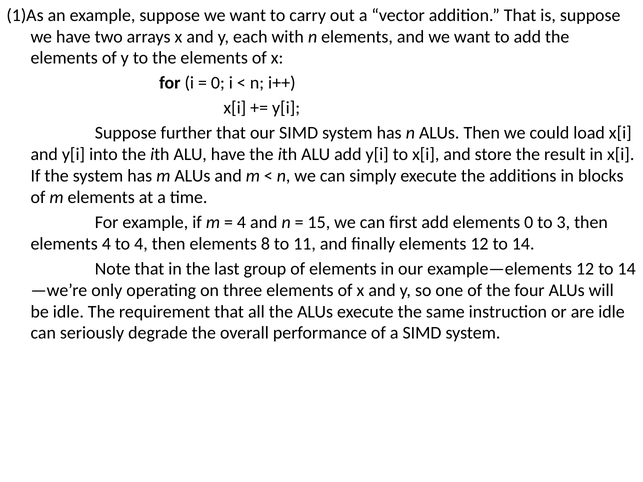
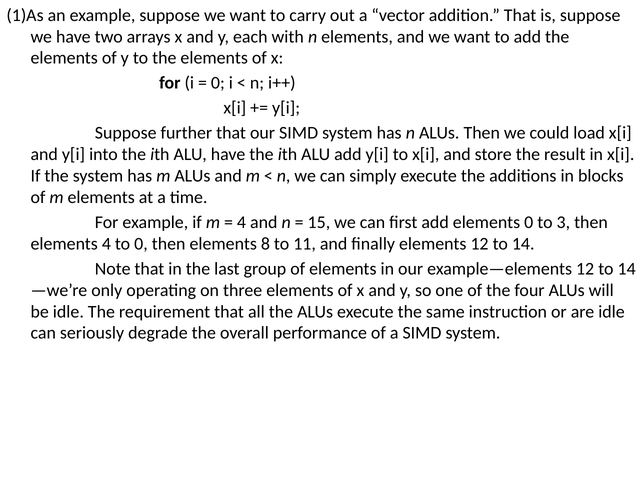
to 4: 4 -> 0 (141, 244)
